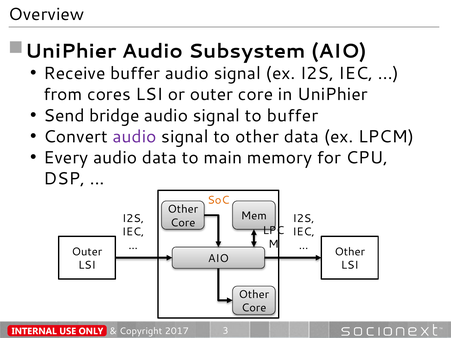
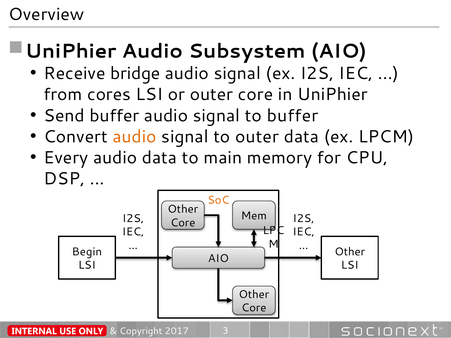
Receive buffer: buffer -> bridge (135, 74)
Send bridge: bridge -> buffer (114, 116)
audio colour: purple -> orange (135, 137)
to other: other -> outer (257, 137)
Outer: Outer -> Begin (87, 252)
